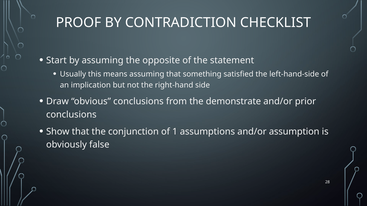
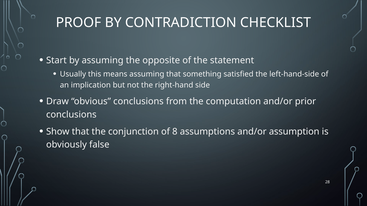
demonstrate: demonstrate -> computation (233, 102)
1: 1 -> 8 (175, 132)
